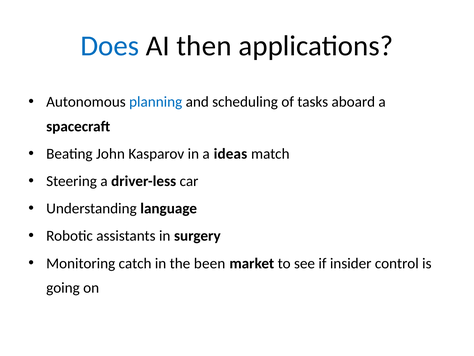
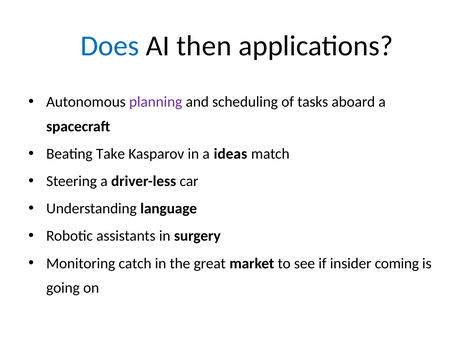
planning colour: blue -> purple (156, 102)
John: John -> Take (111, 154)
been: been -> great (210, 263)
control: control -> coming (397, 263)
